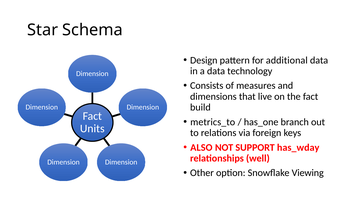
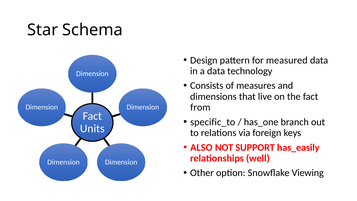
additional: additional -> measured (287, 60)
build: build -> from (200, 107)
metrics_to: metrics_to -> specific_to (213, 122)
has_wday: has_wday -> has_easily (298, 147)
